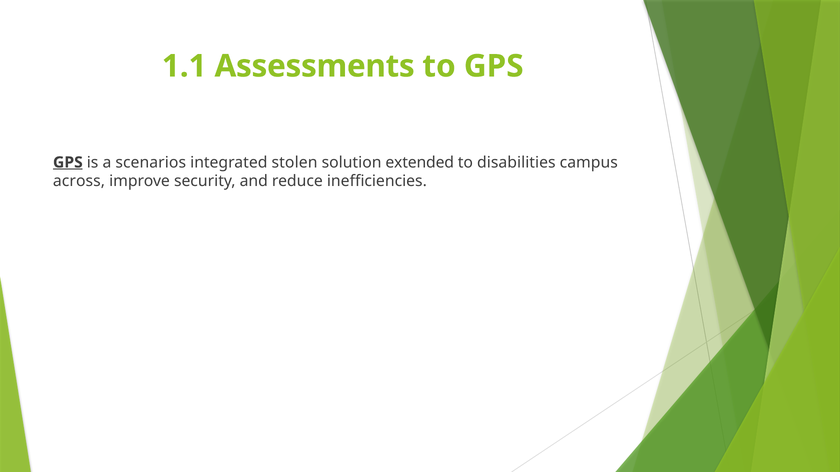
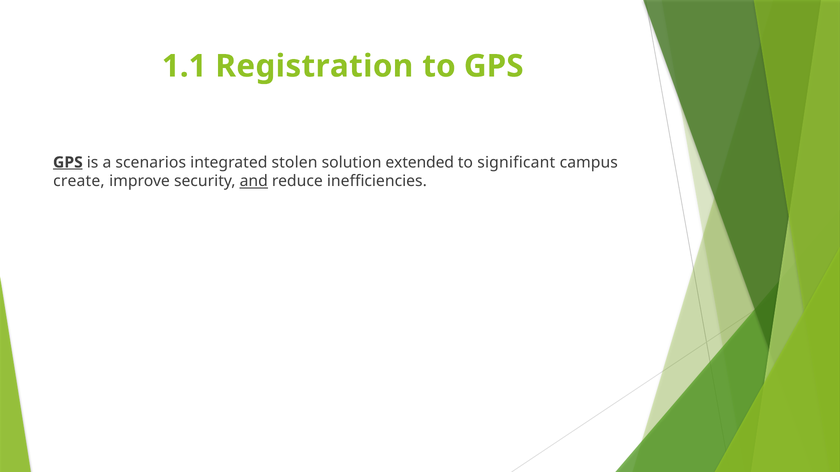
Assessments: Assessments -> Registration (314, 66)
disabilities: disabilities -> significant (516, 163)
across: across -> create (79, 181)
and underline: none -> present (254, 181)
